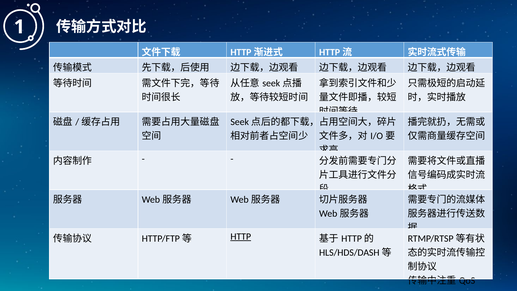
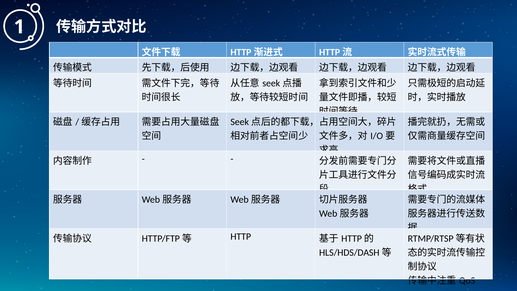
HTTP underline: present -> none (241, 236)
